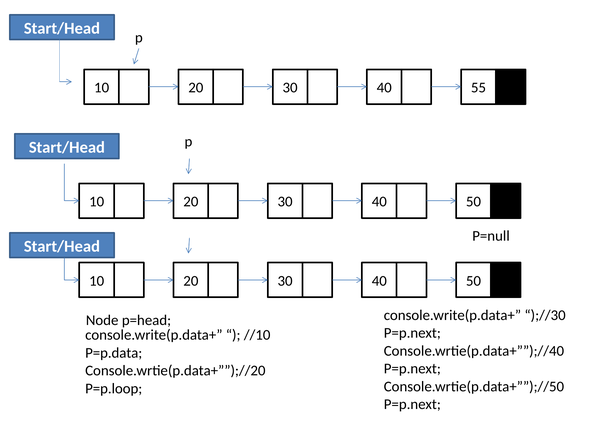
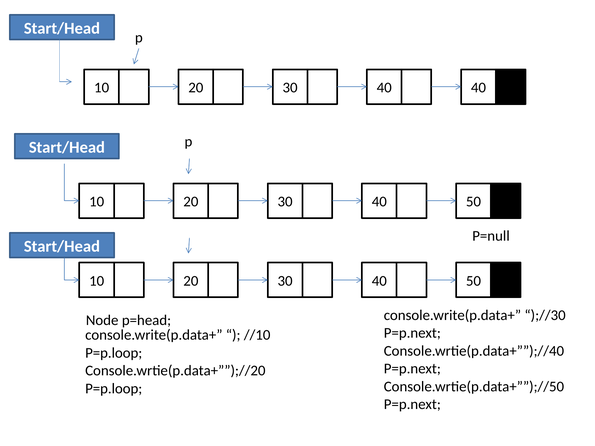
10 55: 55 -> 40 (478, 88)
P=p.data: P=p.data -> P=p.loop (114, 353)
